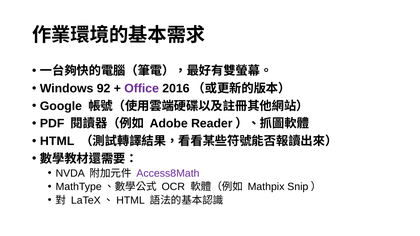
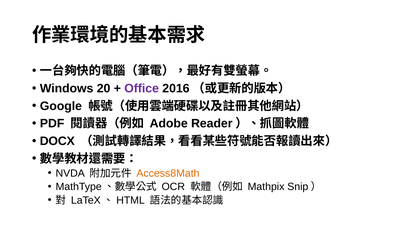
92: 92 -> 20 (104, 89)
HTML: HTML -> DOCX (57, 141)
Access8Math colour: purple -> orange (168, 173)
